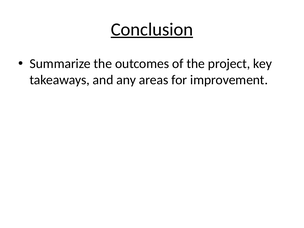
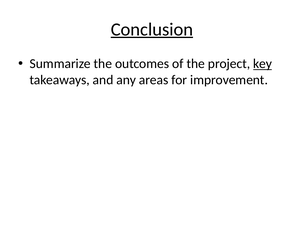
key underline: none -> present (263, 64)
